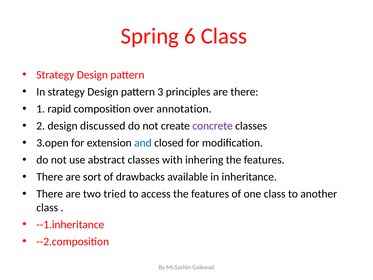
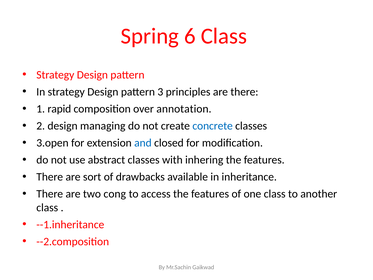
discussed: discussed -> managing (103, 126)
concrete colour: purple -> blue (213, 126)
tried: tried -> cong (115, 194)
